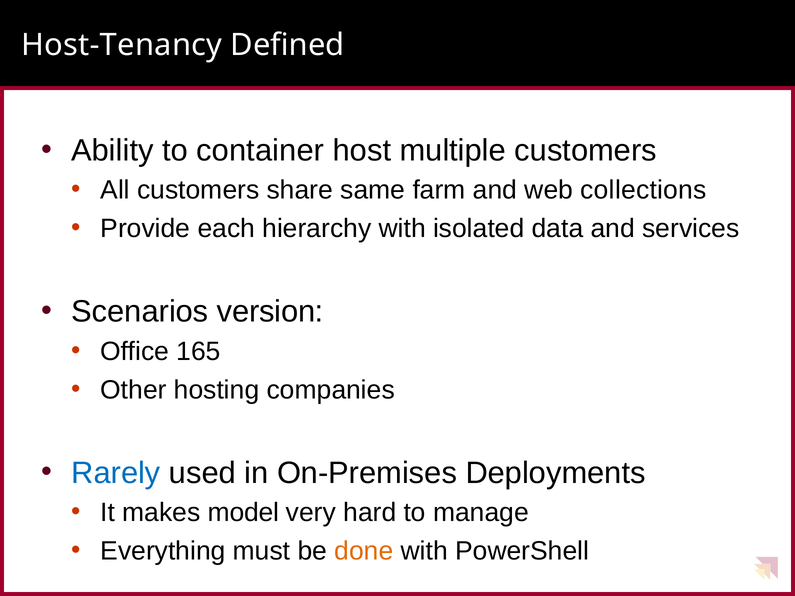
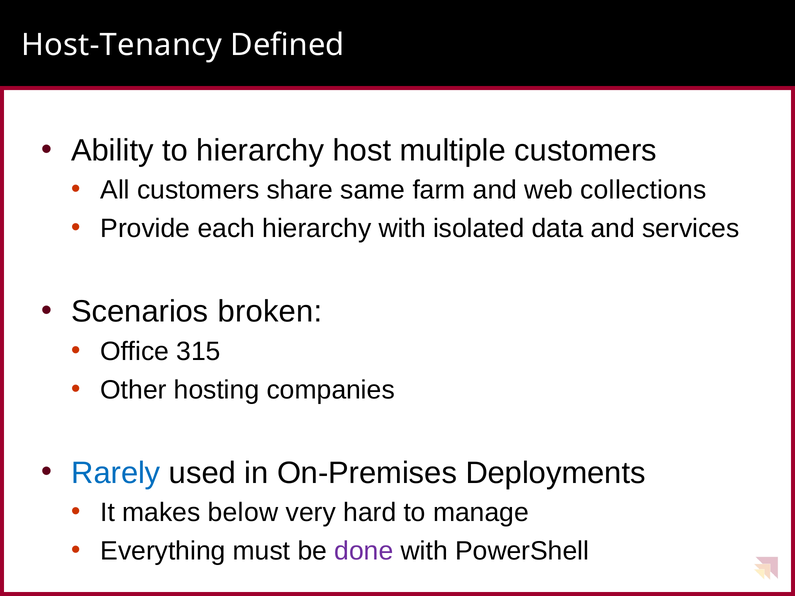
to container: container -> hierarchy (260, 151)
version: version -> broken (270, 312)
165: 165 -> 315 (199, 352)
model: model -> below (243, 513)
done colour: orange -> purple (364, 551)
